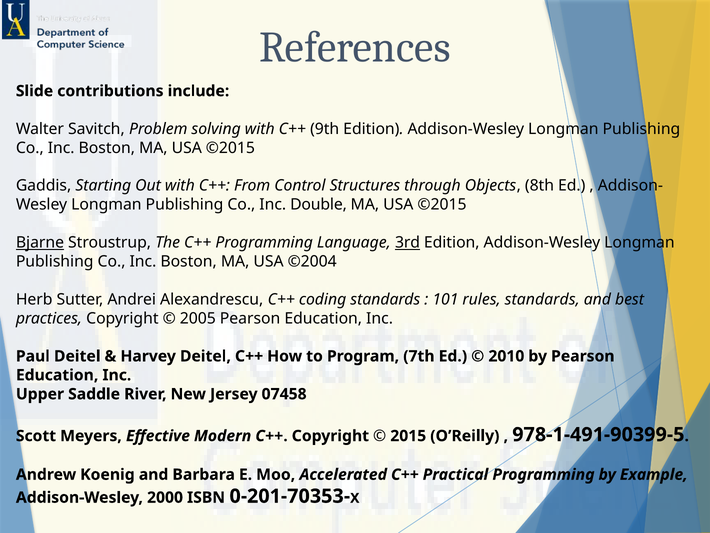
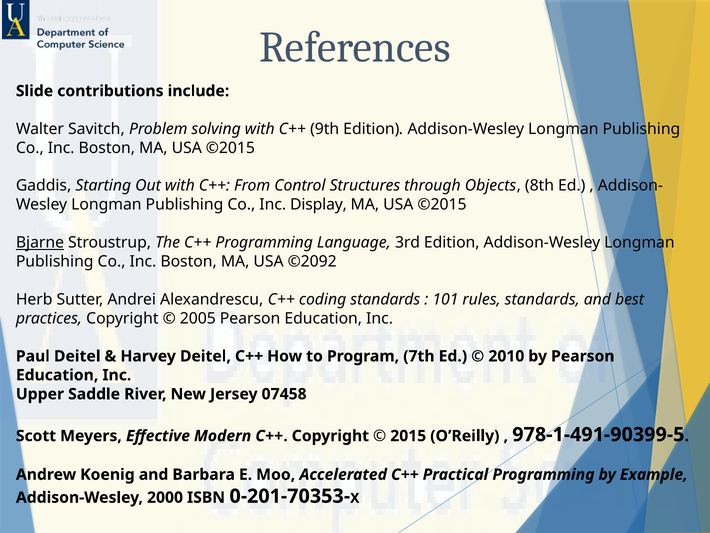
Double: Double -> Display (319, 204)
3rd underline: present -> none (408, 242)
©2004: ©2004 -> ©2092 (312, 261)
